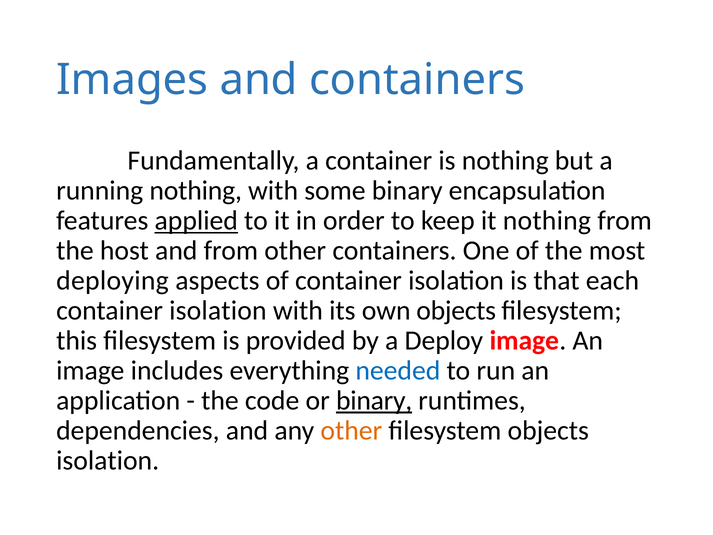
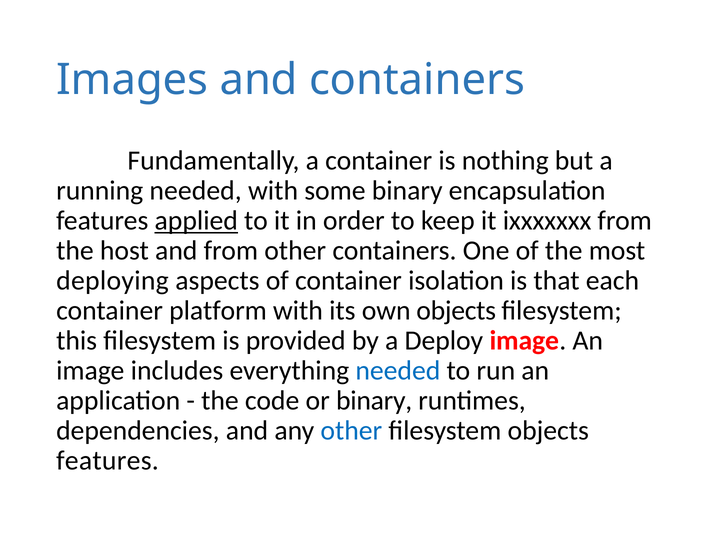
running nothing: nothing -> needed (196, 191)
it nothing: nothing -> ixxxxxxx (547, 221)
isolation: isolation -> platform (218, 310)
binary underline: present -> none (374, 400)
other colour: orange -> blue (351, 430)
isolation: isolation -> features (107, 460)
